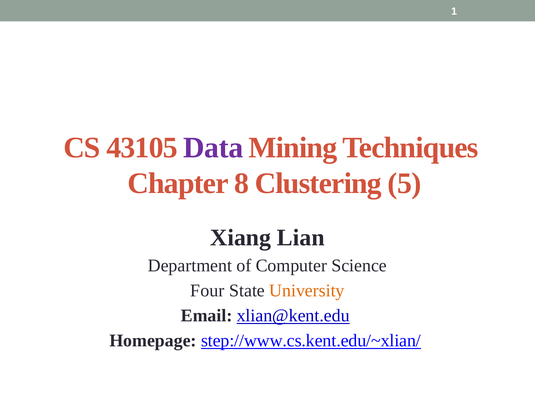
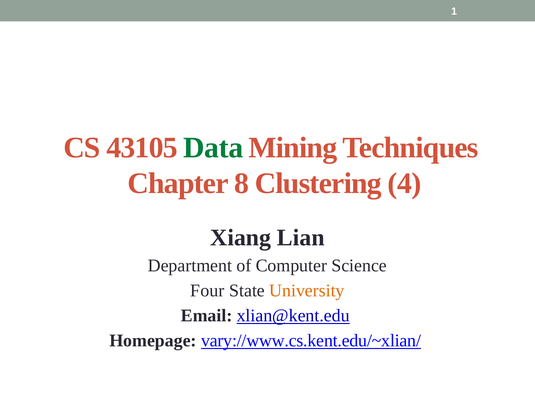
Data colour: purple -> green (213, 147)
5: 5 -> 4 (404, 183)
step://www.cs.kent.edu/~xlian/: step://www.cs.kent.edu/~xlian/ -> vary://www.cs.kent.edu/~xlian/ (311, 340)
